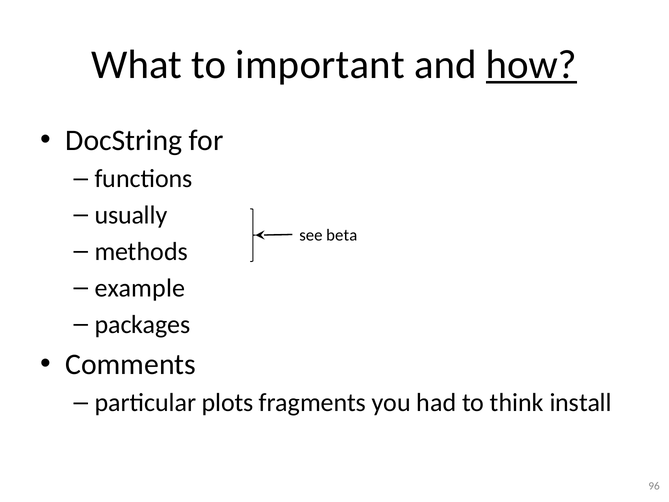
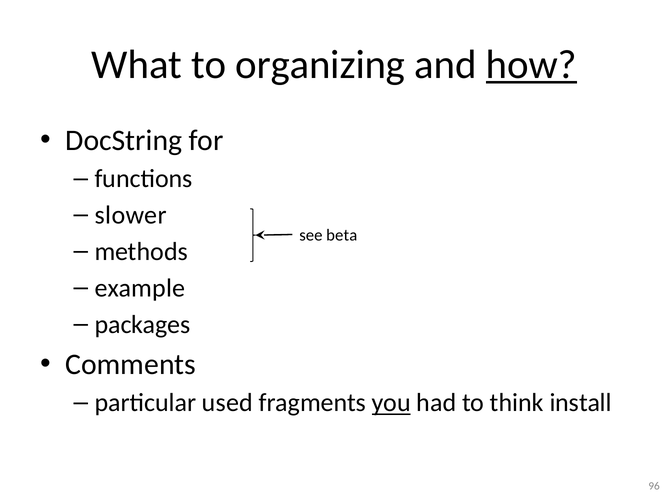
important: important -> organizing (320, 65)
usually: usually -> slower (131, 215)
plots: plots -> used (227, 403)
you underline: none -> present (391, 403)
